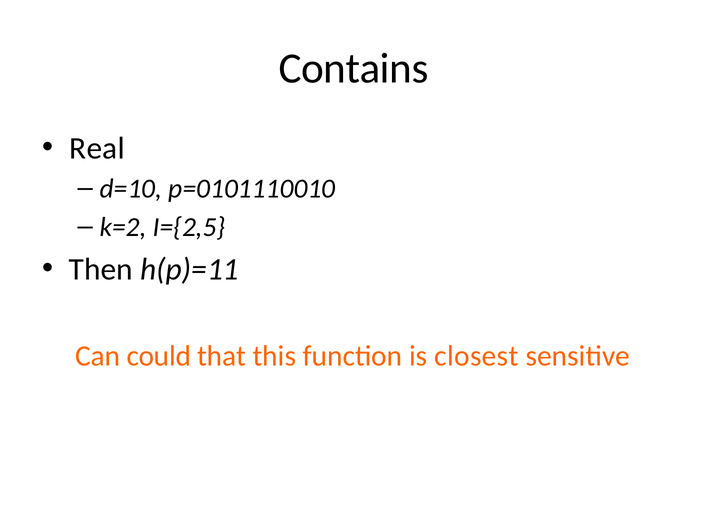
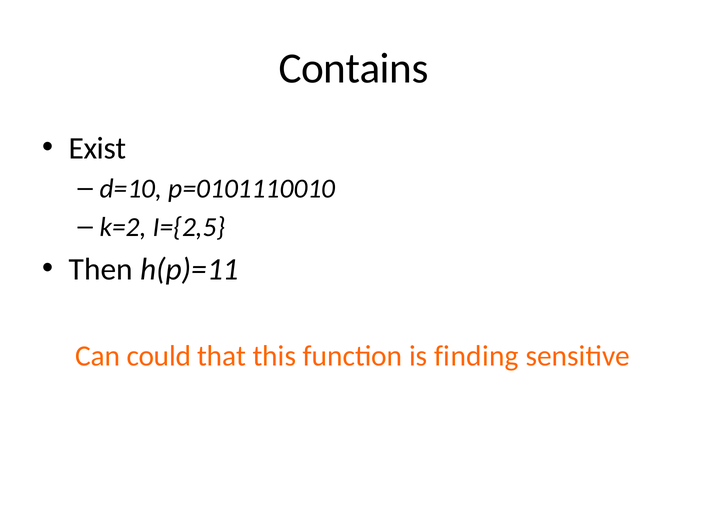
Real: Real -> Exist (97, 148)
closest: closest -> finding (476, 356)
